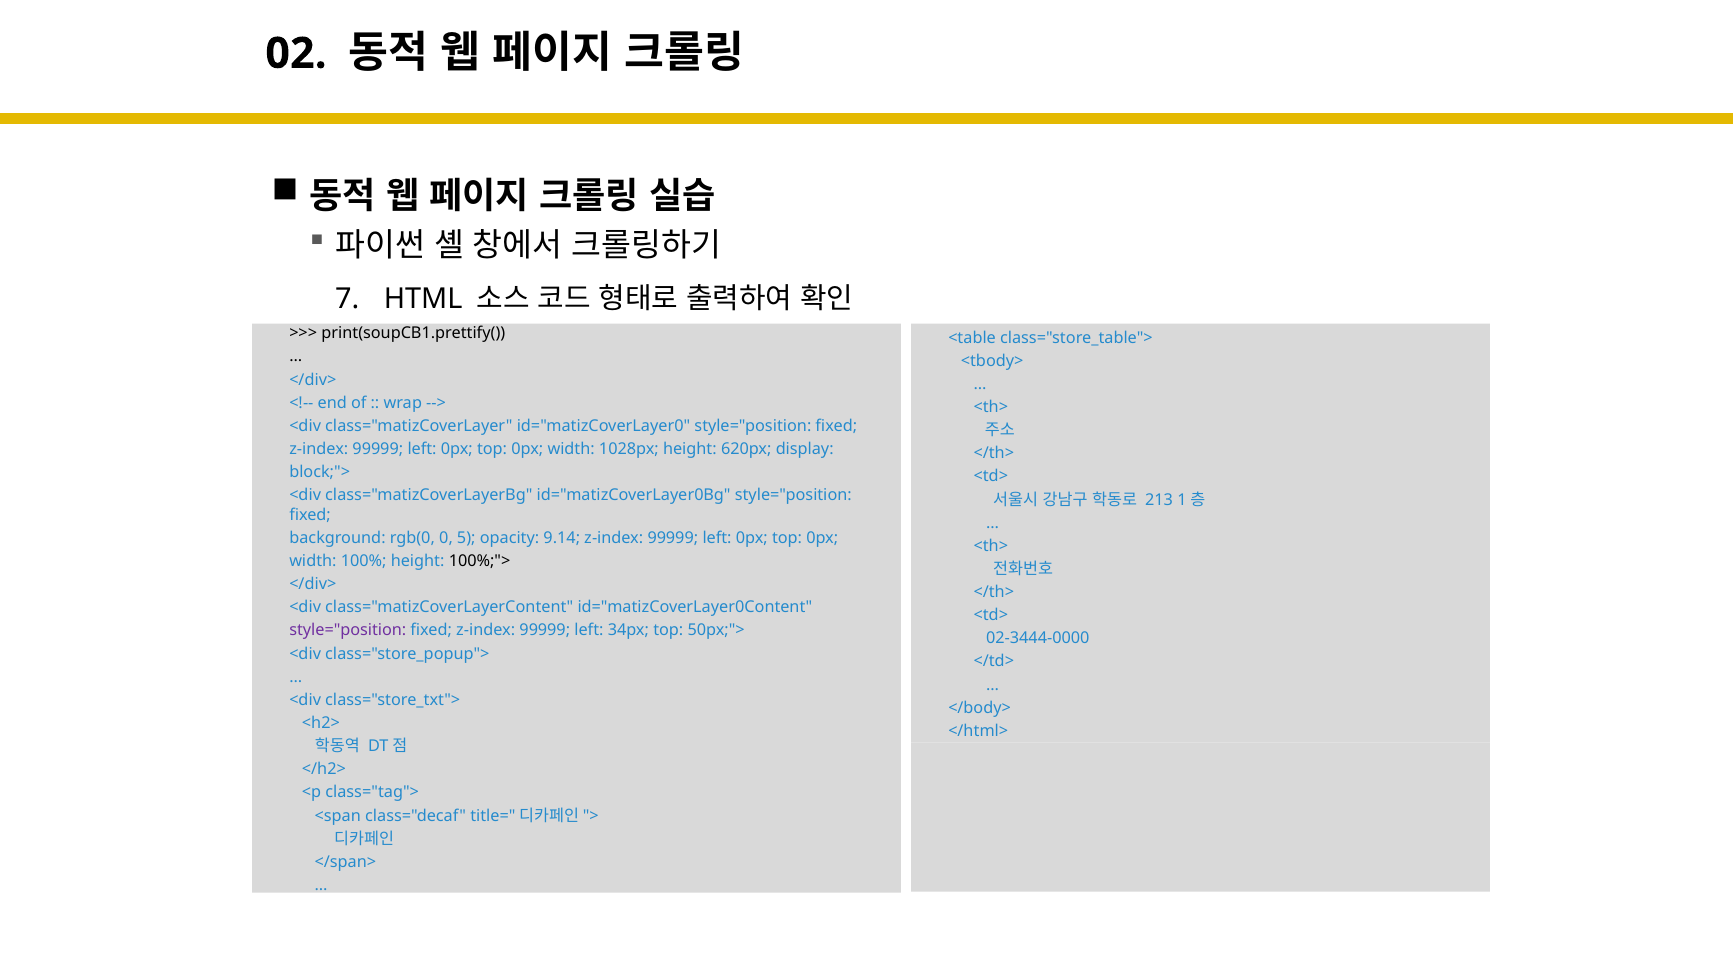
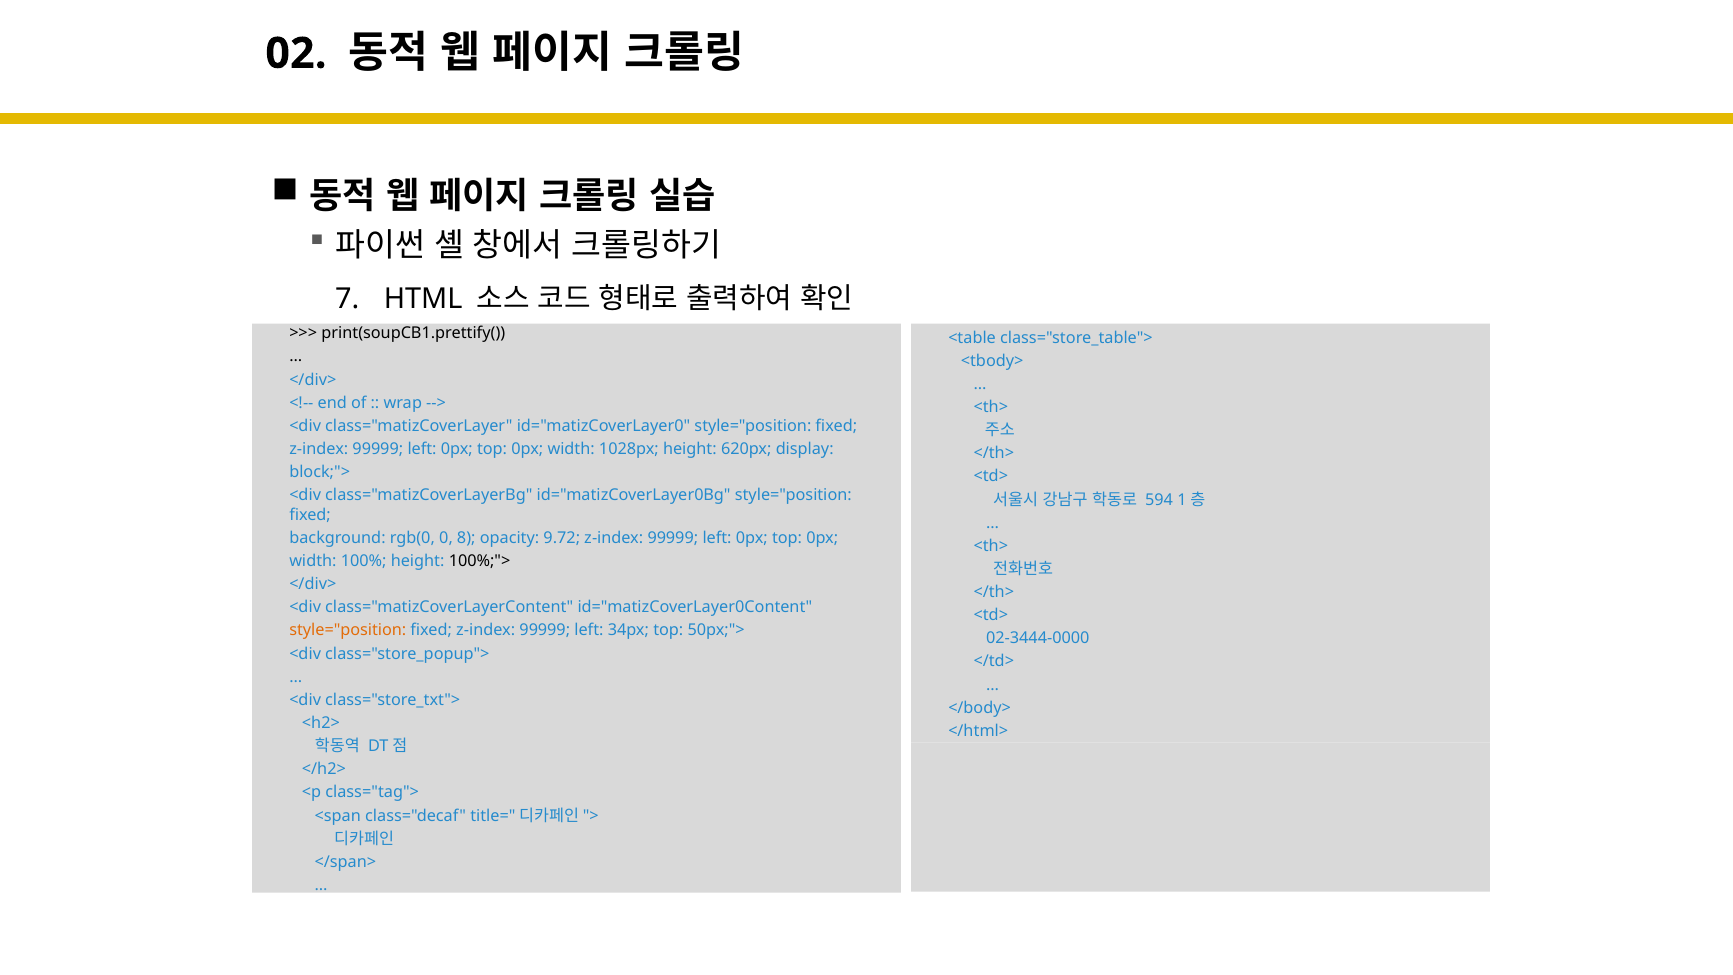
213: 213 -> 594 (1159, 500)
5: 5 -> 8 (466, 538)
9.14: 9.14 -> 9.72 (562, 538)
style="position colour: purple -> orange (348, 630)
